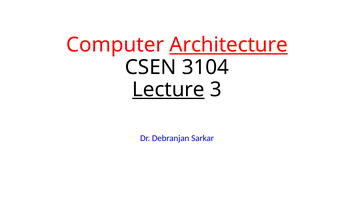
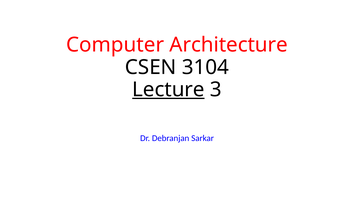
Architecture underline: present -> none (229, 45)
